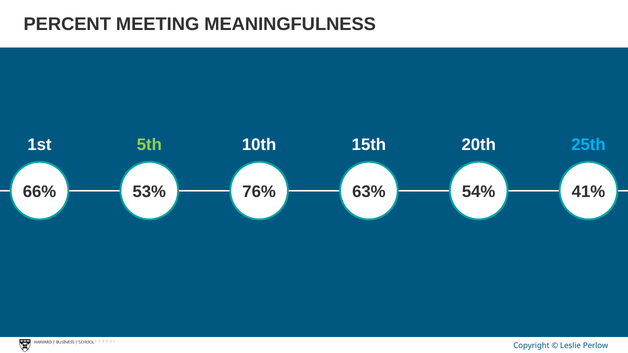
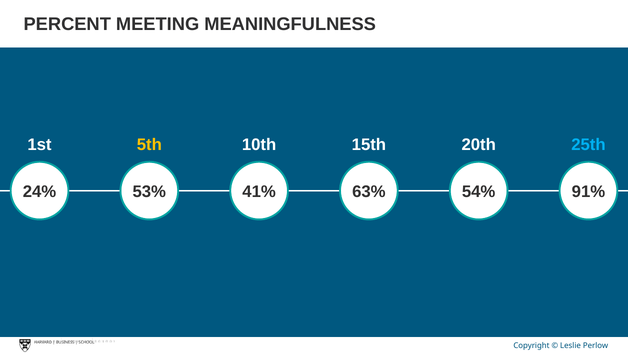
5th colour: light green -> yellow (149, 145)
66%: 66% -> 24% (39, 192)
76%: 76% -> 41% (259, 192)
41%: 41% -> 91% (588, 192)
